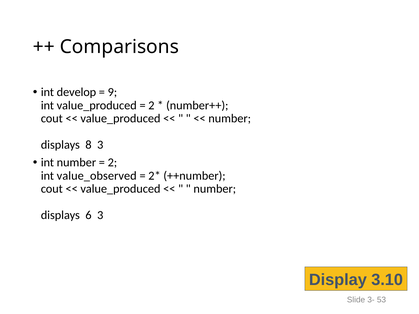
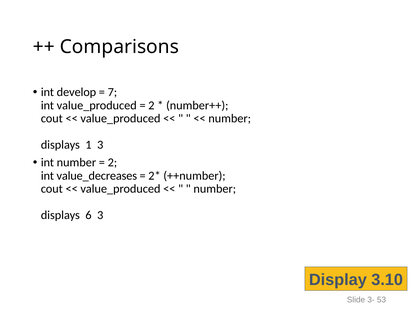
9: 9 -> 7 (112, 92)
8: 8 -> 1 (88, 145)
value_observed: value_observed -> value_decreases (97, 176)
